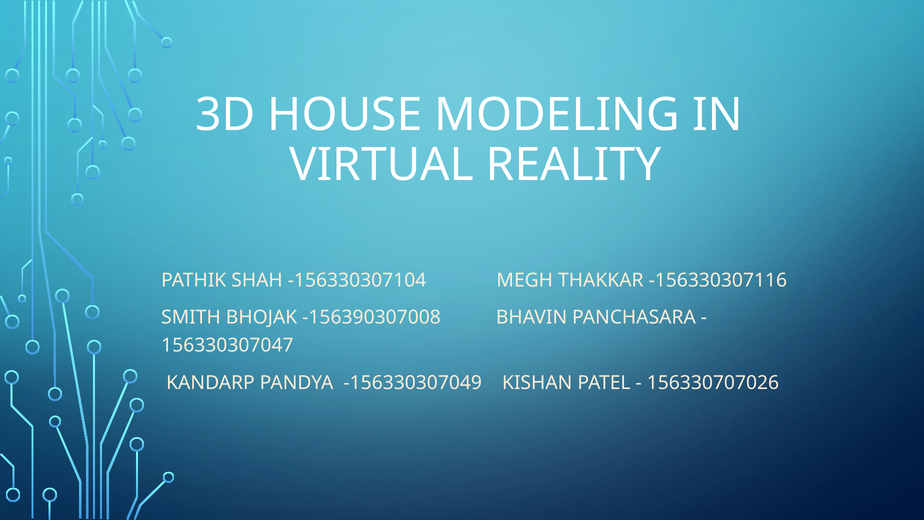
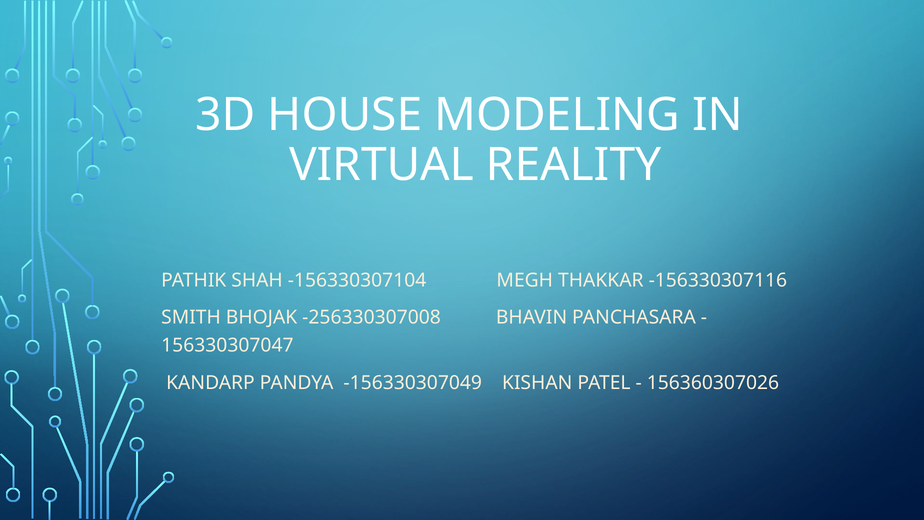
-156390307008: -156390307008 -> -256330307008 (372, 317)
156330707026: 156330707026 -> 156360307026 (713, 383)
